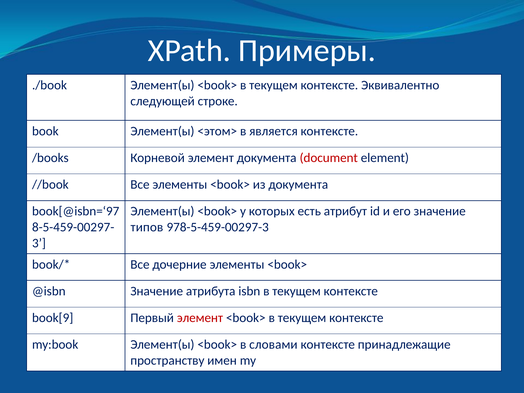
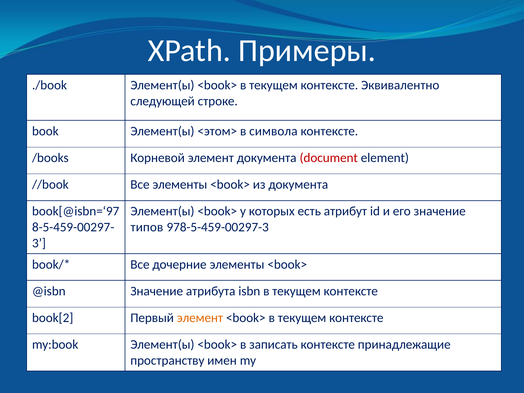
является: является -> символа (273, 131)
book[9: book[9 -> book[2 (53, 318)
элемент colour: red -> orange (200, 318)
словами: словами -> записать (273, 345)
